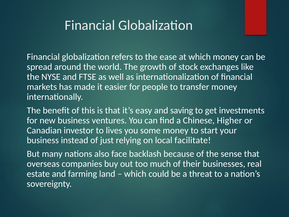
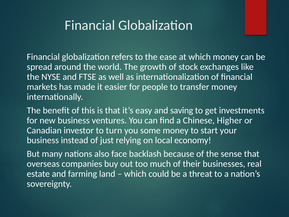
lives: lives -> turn (114, 130)
facilitate: facilitate -> economy (193, 140)
